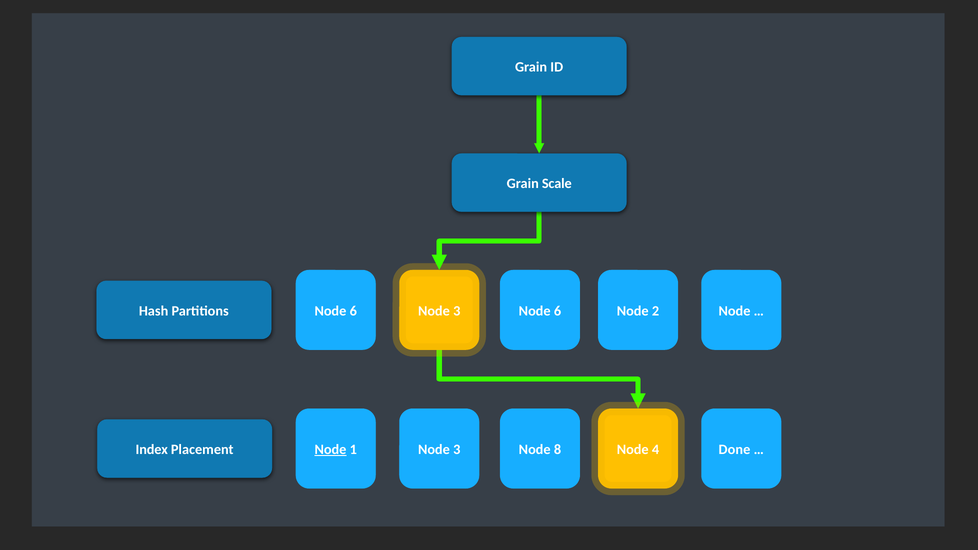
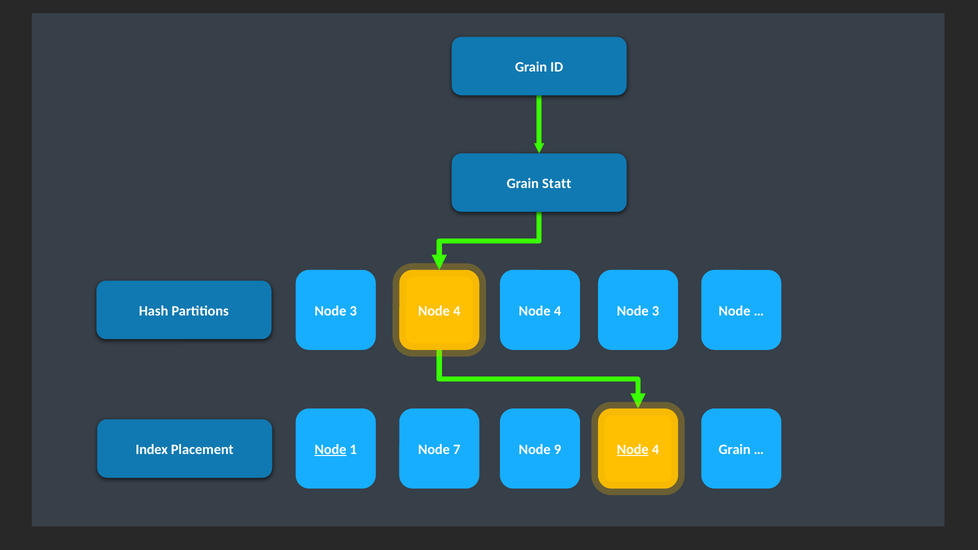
Scale: Scale -> Statt (557, 184)
6: 6 -> 3 (353, 311)
3: 3 -> 4 (457, 311)
6: 6 -> 4 (557, 311)
2: 2 -> 3 (656, 311)
3: 3 -> 7 (457, 450)
8: 8 -> 9 (557, 450)
Node underline: none -> present (633, 450)
Done: Done -> Grain (735, 450)
